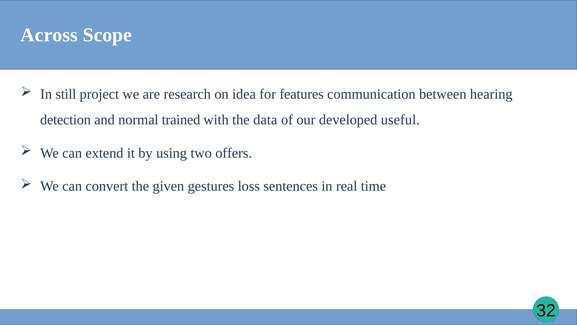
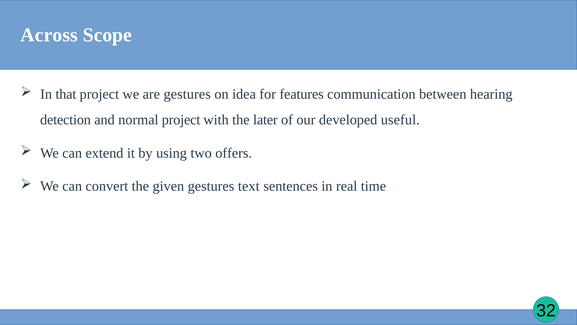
still: still -> that (66, 94)
are research: research -> gestures (187, 94)
normal trained: trained -> project (181, 120)
data: data -> later (265, 120)
loss: loss -> text (249, 186)
